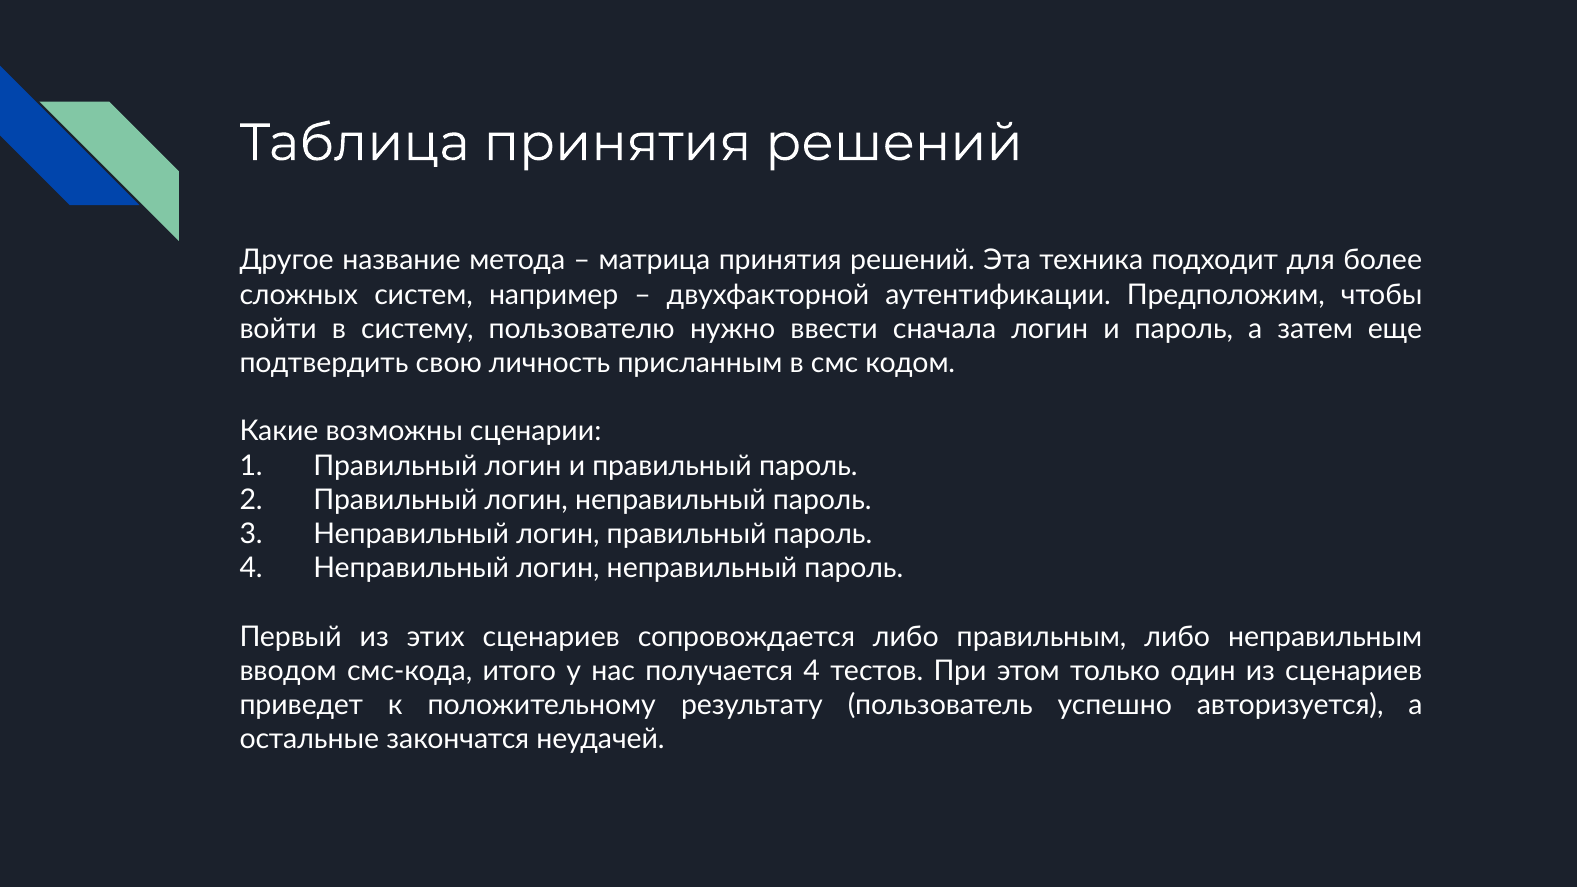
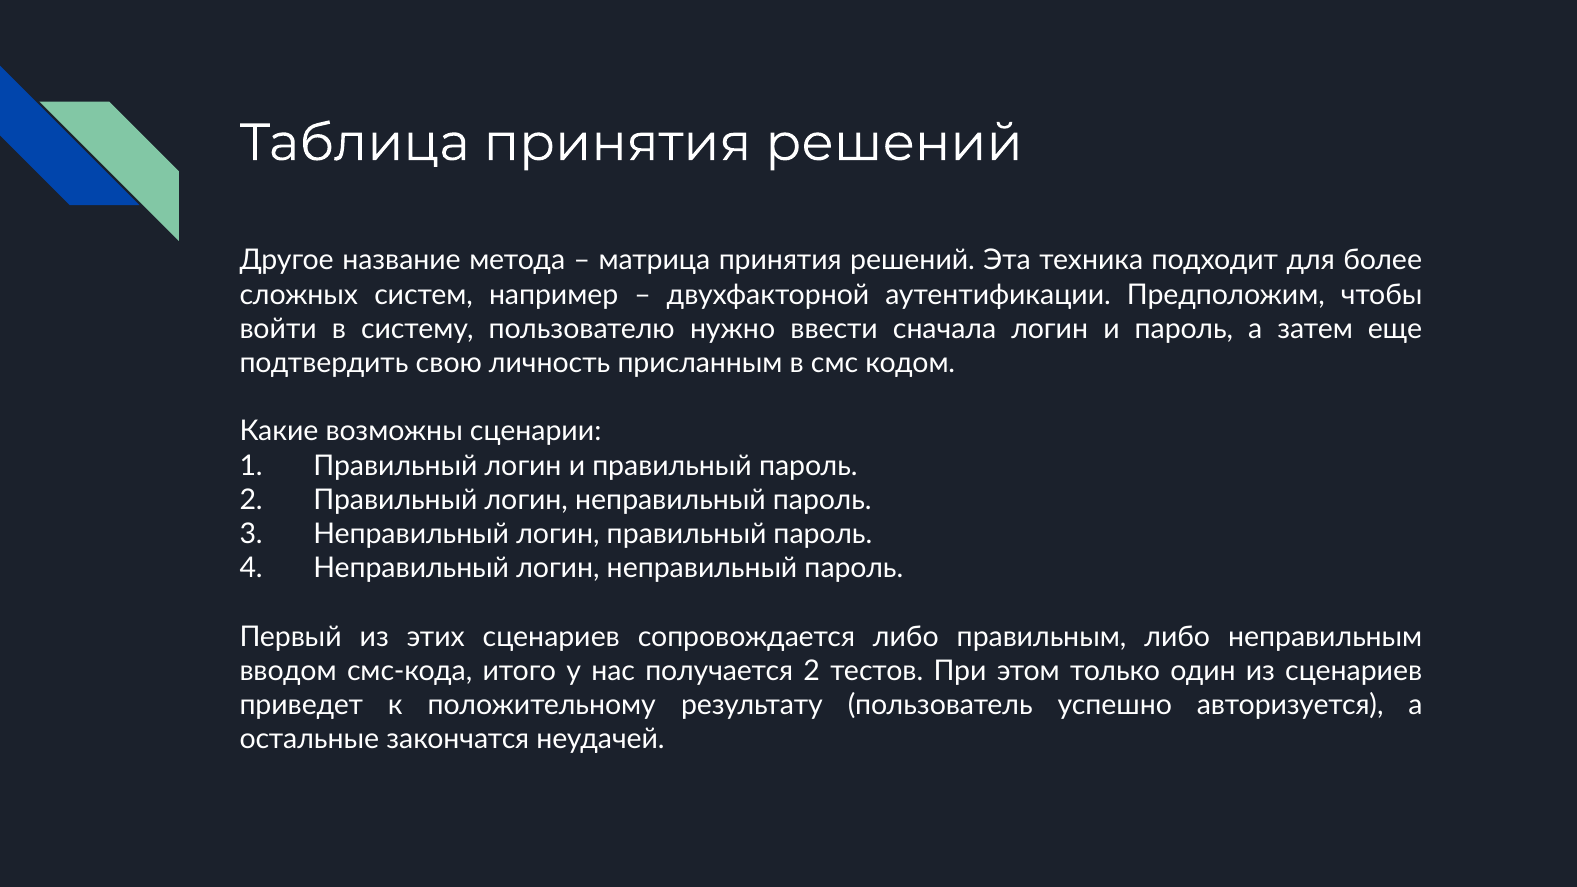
получается 4: 4 -> 2 (812, 671)
